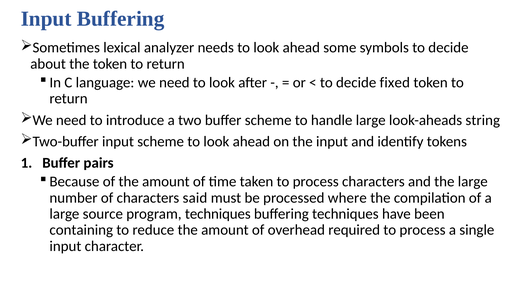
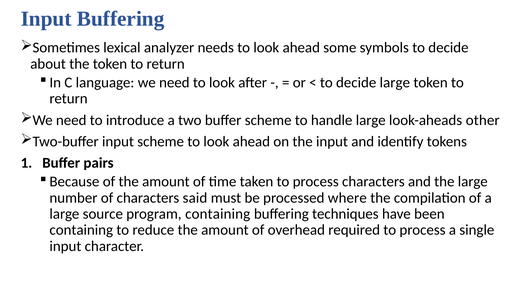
decide fixed: fixed -> large (395, 83)
string: string -> other (483, 120)
program techniques: techniques -> containing (218, 214)
